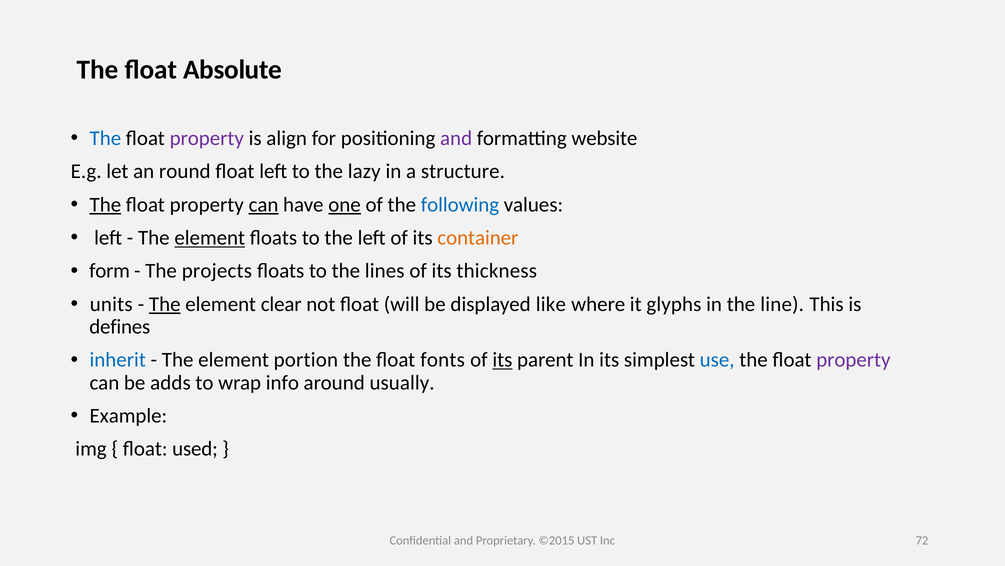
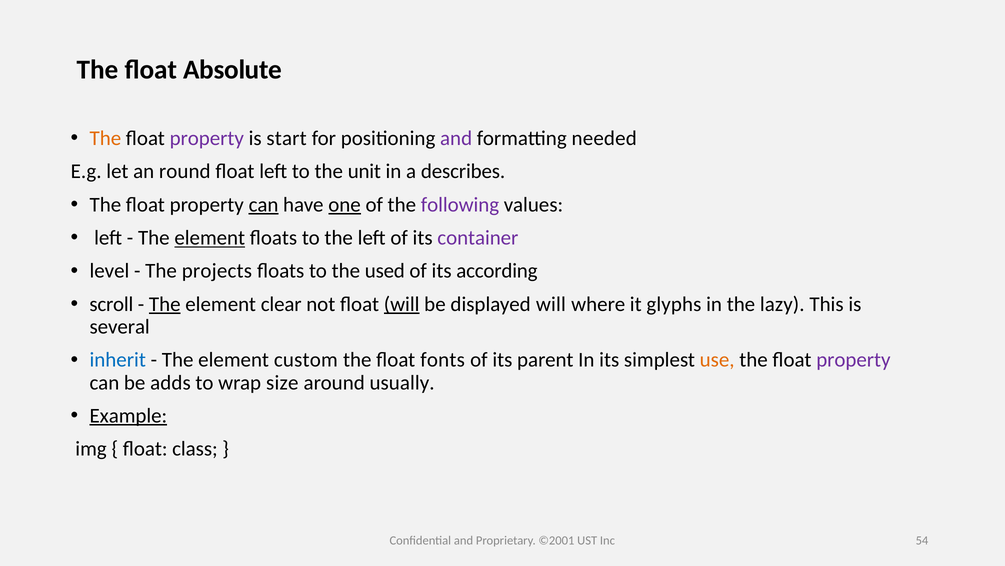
The colour: blue -> orange (105, 138)
align: align -> start (287, 138)
website: website -> needed (604, 138)
lazy: lazy -> unit (364, 171)
structure: structure -> describes (463, 171)
The underline: present -> none (105, 204)
following colour: blue -> purple (460, 204)
container colour: orange -> purple (478, 238)
form: form -> level (109, 271)
lines: lines -> used (385, 271)
thickness: thickness -> according (497, 271)
units: units -> scroll (111, 304)
will underline: none -> present (402, 304)
displayed like: like -> will (551, 304)
line: line -> lazy (782, 304)
defines: defines -> several (120, 326)
portion: portion -> custom (306, 360)
its underline: present -> none (502, 360)
use colour: blue -> orange (717, 360)
info: info -> size (282, 382)
Example underline: none -> present (128, 415)
used: used -> class (195, 448)
©2015: ©2015 -> ©2001 (556, 540)
72: 72 -> 54 (922, 540)
